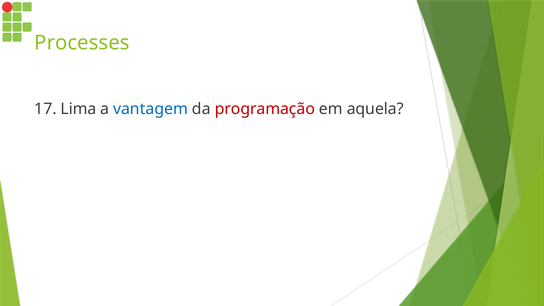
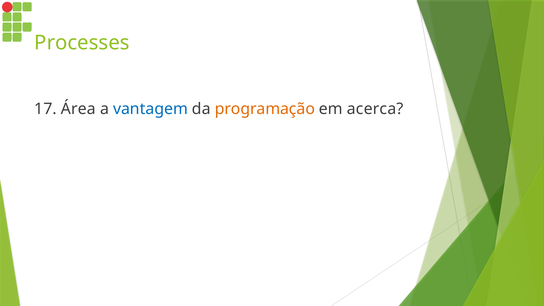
Lima: Lima -> Área (78, 109)
programação colour: red -> orange (265, 109)
aquela: aquela -> acerca (375, 109)
